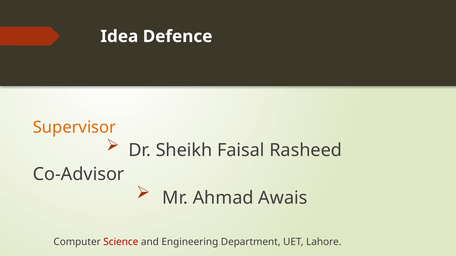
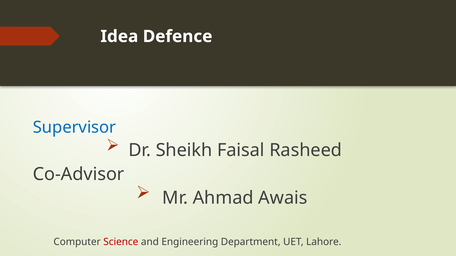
Supervisor colour: orange -> blue (74, 127)
